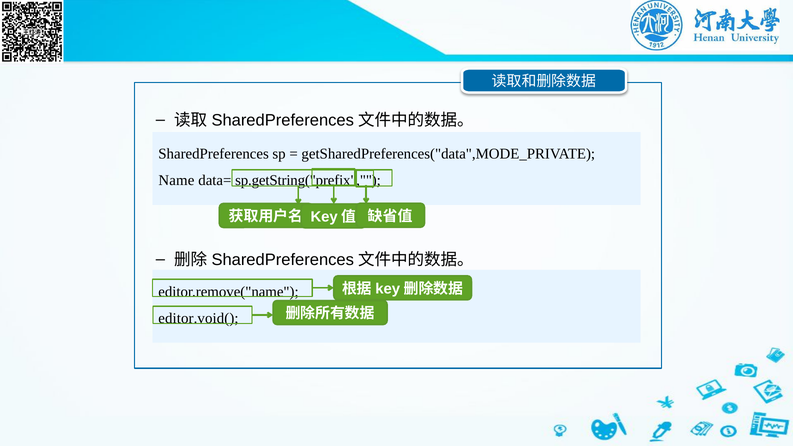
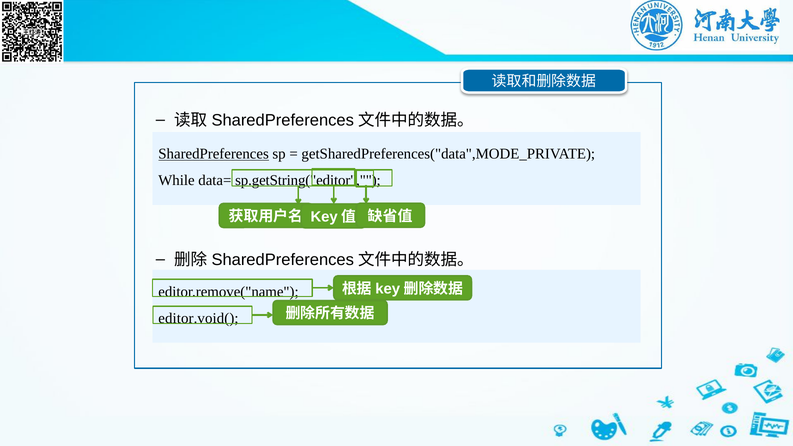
SharedPreferences underline: none -> present (214, 154)
Name: Name -> While (176, 181)
sp.getString("prefix: sp.getString("prefix -> sp.getString("editor (308, 181)
